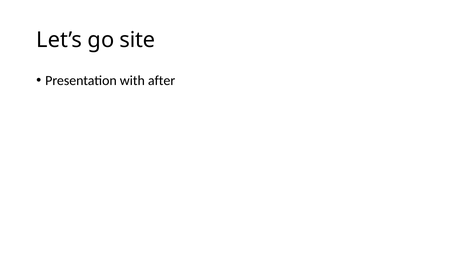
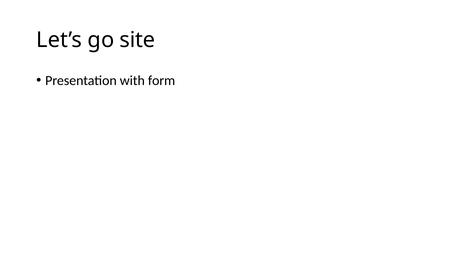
after: after -> form (162, 80)
